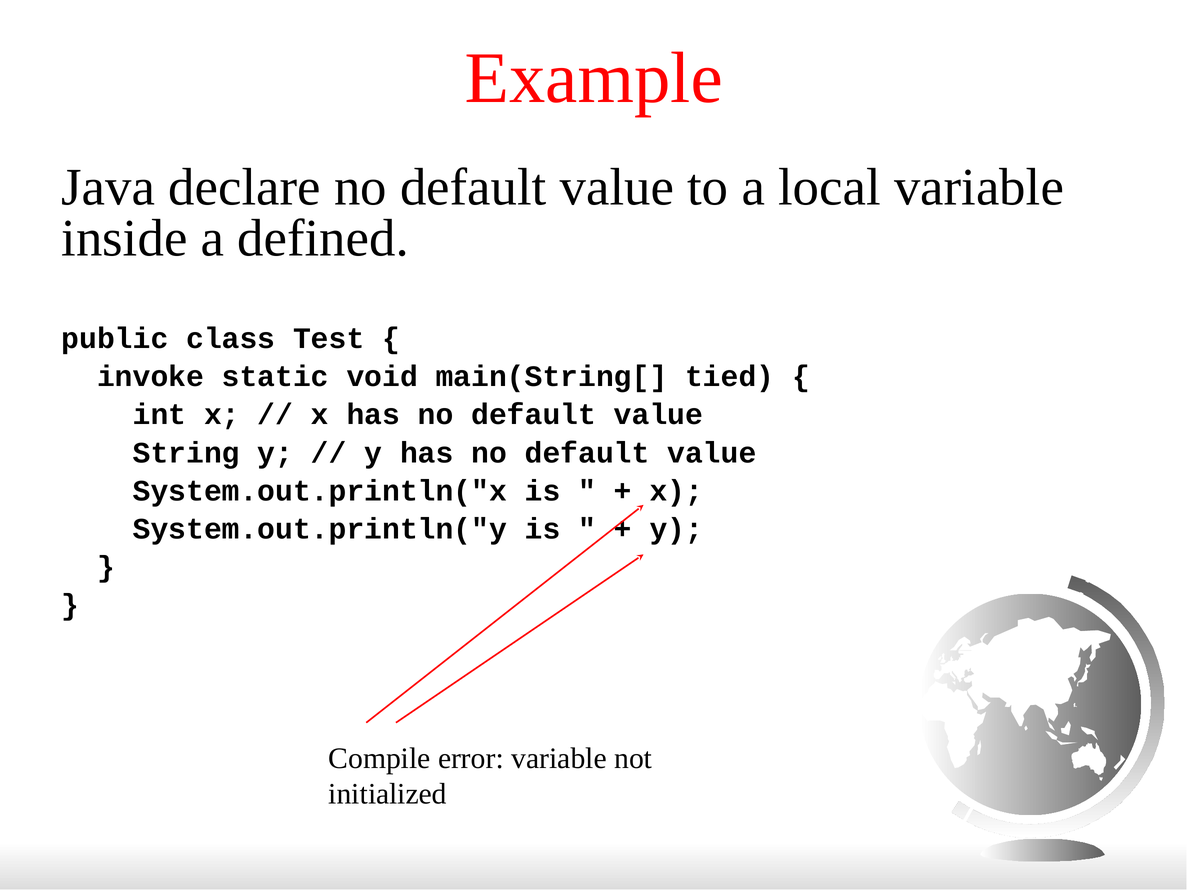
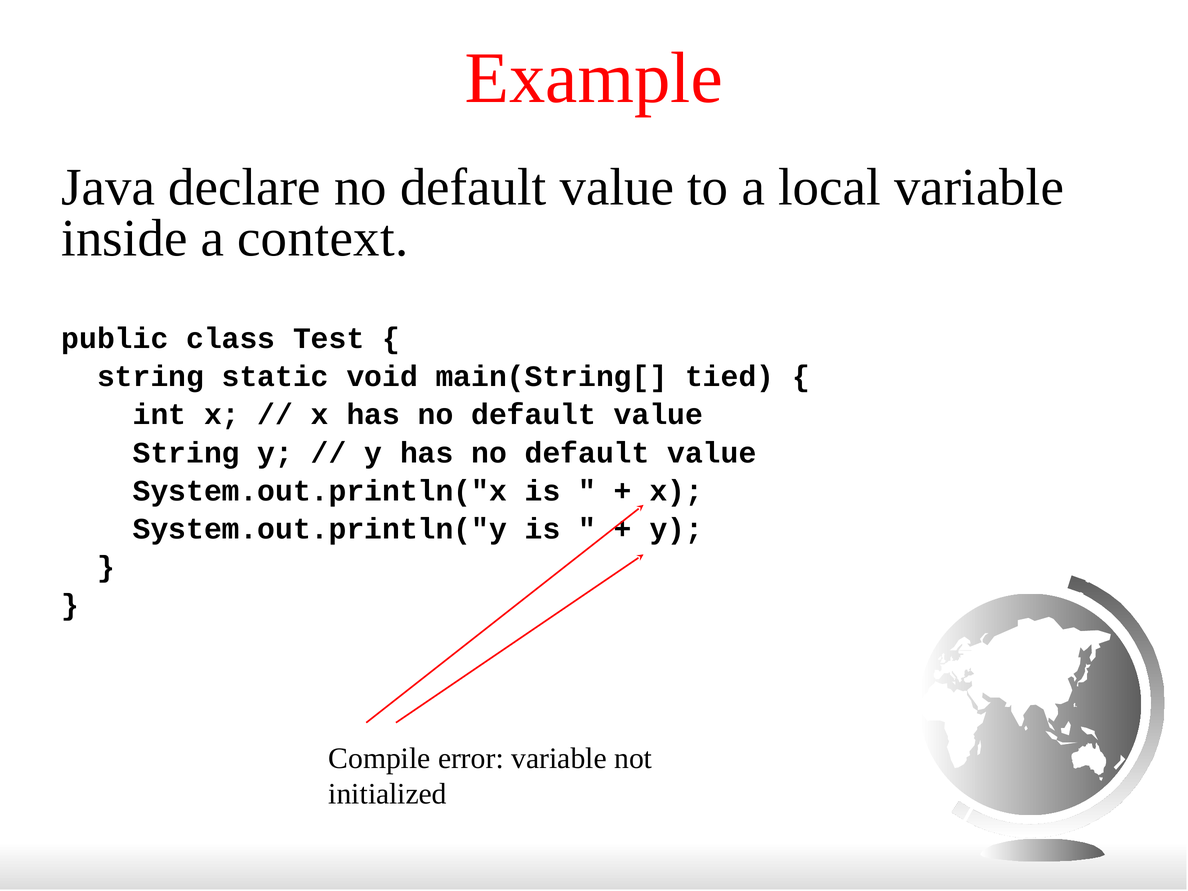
defined: defined -> context (323, 238)
invoke: invoke -> string (151, 377)
